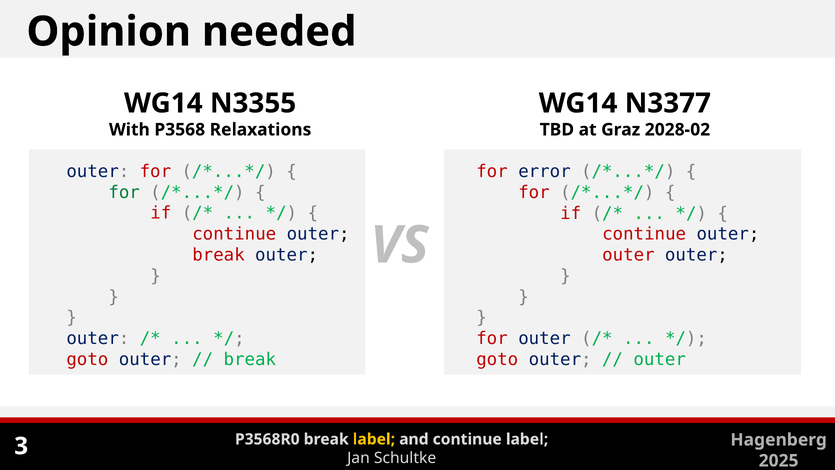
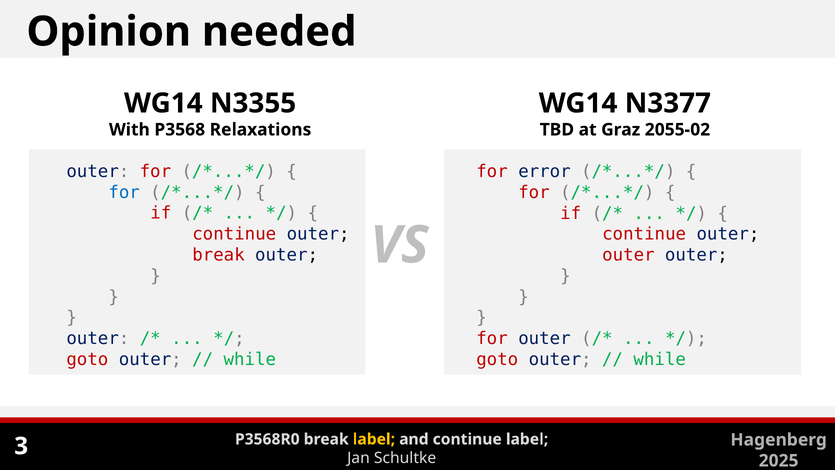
2028-02: 2028-02 -> 2055-02 (677, 130)
for colour: green -> blue (124, 192)
break: break -> while (250, 359)
outer: outer -> while (660, 359)
